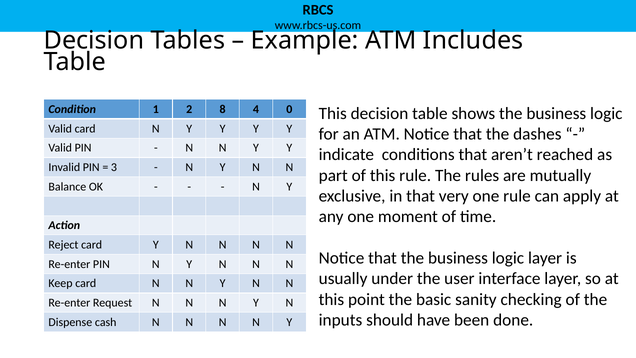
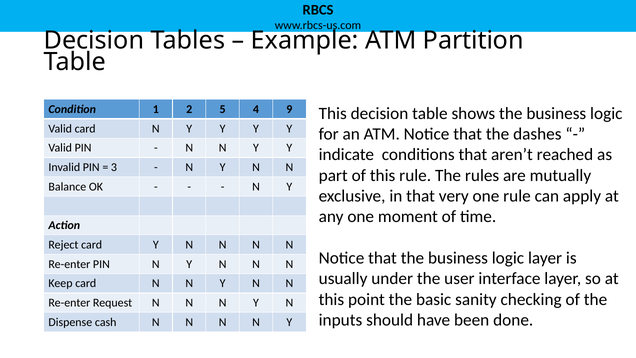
Includes: Includes -> Partition (473, 40)
8: 8 -> 5 (223, 109)
0: 0 -> 9 (289, 109)
